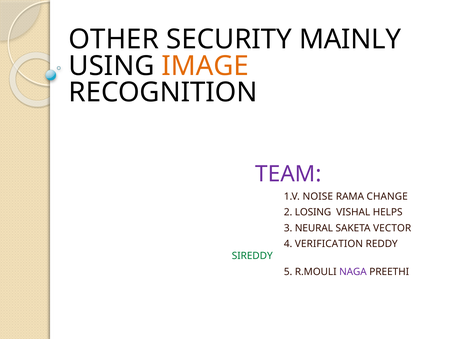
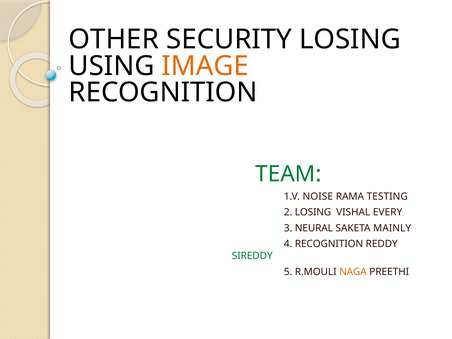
SECURITY MAINLY: MAINLY -> LOSING (350, 39)
TEAM colour: purple -> green (288, 174)
CHANGE: CHANGE -> TESTING (387, 196)
HELPS: HELPS -> EVERY (388, 212)
VECTOR: VECTOR -> MAINLY (392, 228)
4 VERIFICATION: VERIFICATION -> RECOGNITION (329, 244)
NAGA colour: purple -> orange (353, 272)
